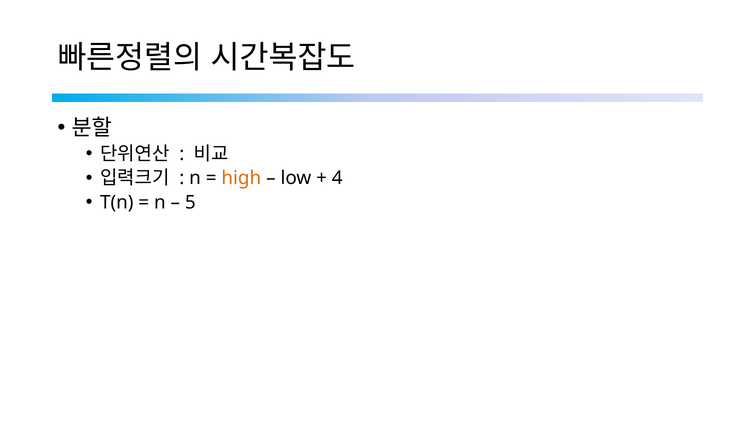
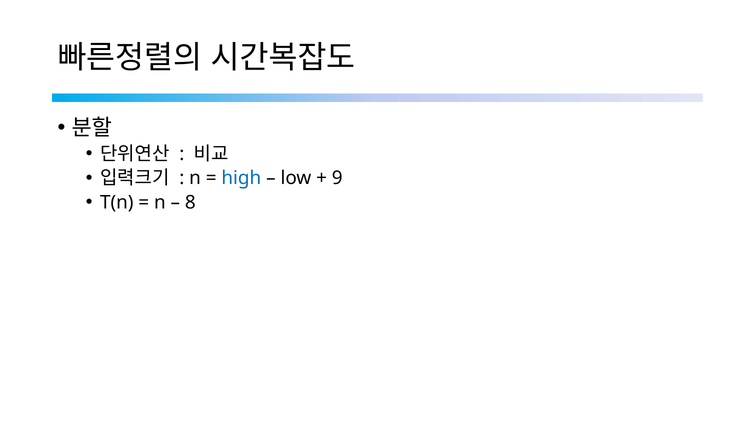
high colour: orange -> blue (241, 178)
4: 4 -> 9 (337, 178)
5: 5 -> 8 (190, 202)
